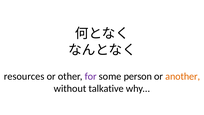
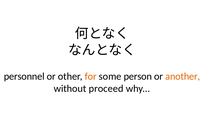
resources: resources -> personnel (24, 76)
for colour: purple -> orange (91, 76)
talkative: talkative -> proceed (106, 88)
